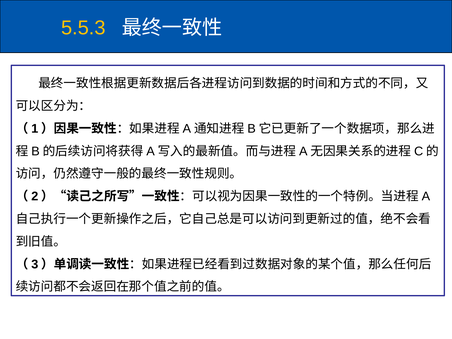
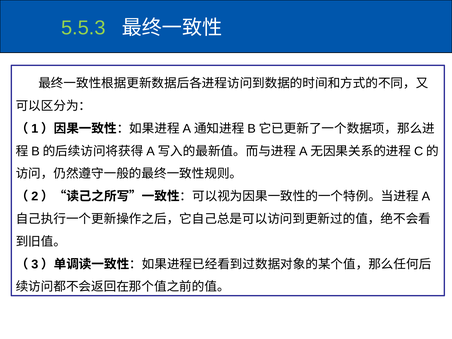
5.5.3 colour: yellow -> light green (83, 28)
